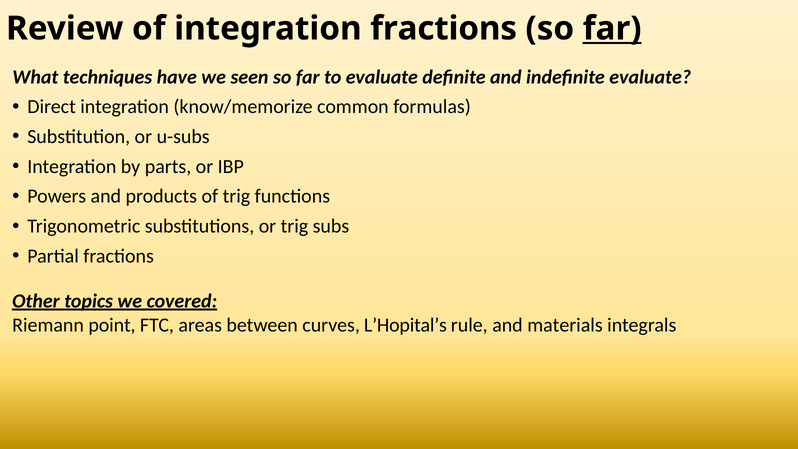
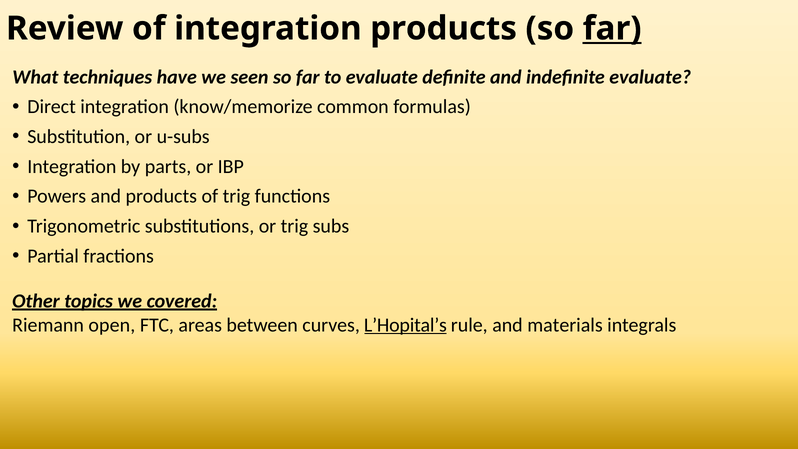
integration fractions: fractions -> products (444, 28)
point: point -> open (112, 325)
L’Hopital’s underline: none -> present (405, 325)
